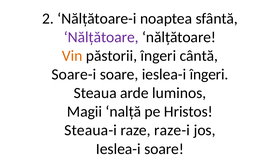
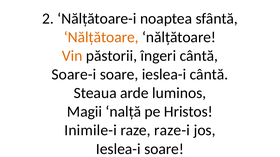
Nălțătoare colour: purple -> orange (101, 37)
ieslea-i îngeri: îngeri -> cântă (209, 75)
Steaua-i: Steaua-i -> Inimile-i (91, 131)
